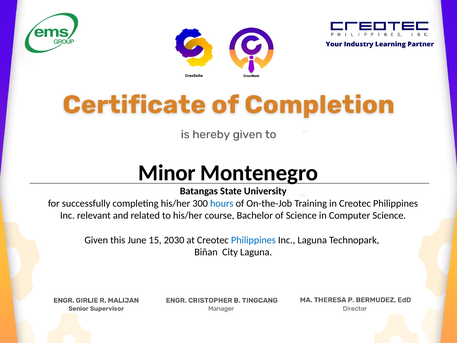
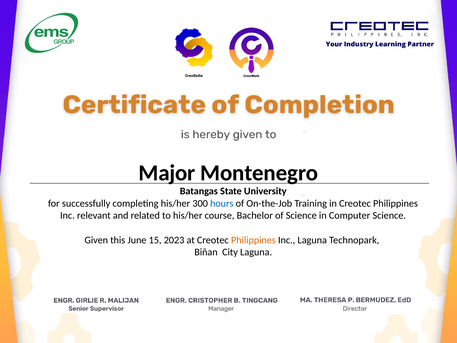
Minor: Minor -> Major (167, 173)
2030: 2030 -> 2023 (174, 240)
Philippines colour: blue -> orange (253, 240)
